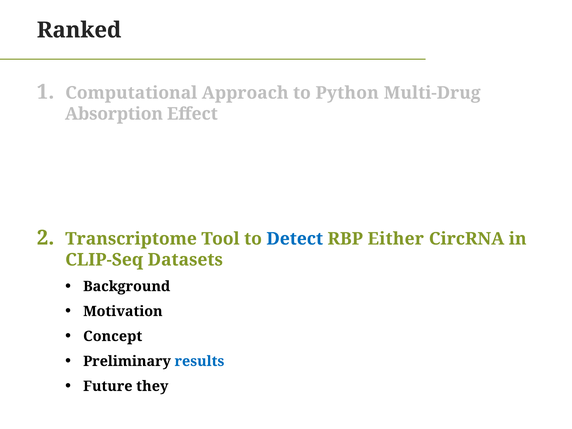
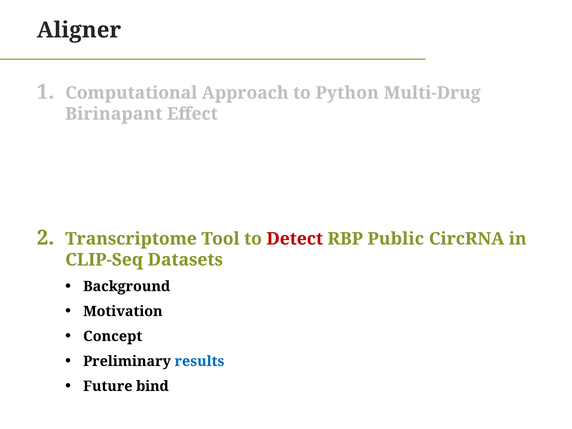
Ranked: Ranked -> Aligner (79, 30)
Absorption: Absorption -> Birinapant (114, 114)
Detect colour: blue -> red (295, 239)
Either: Either -> Public (396, 239)
they: they -> bind (152, 386)
